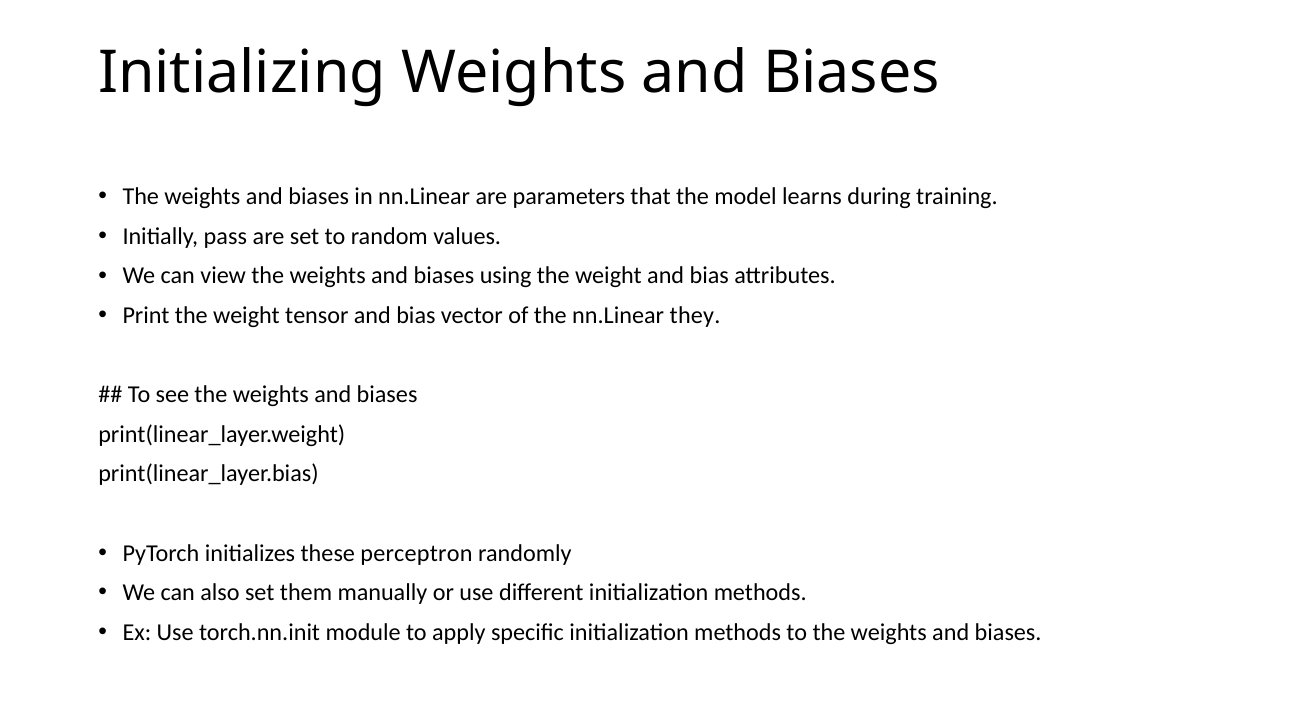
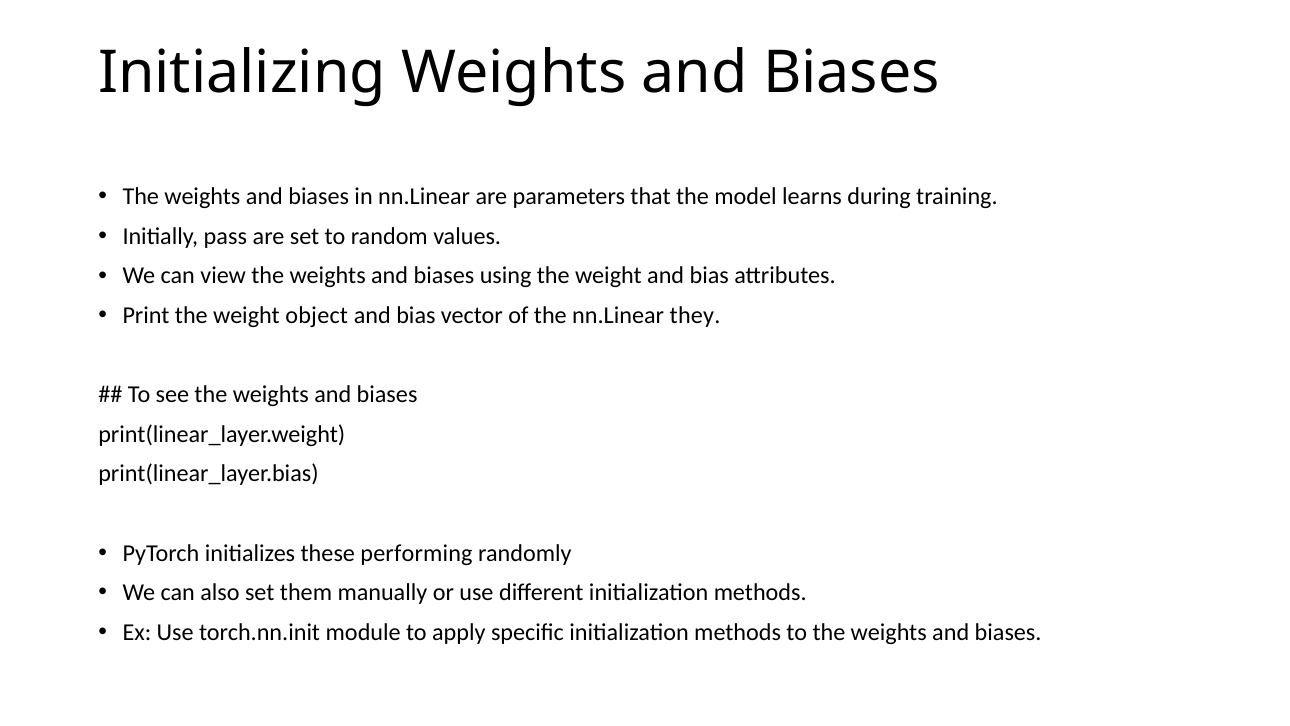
tensor: tensor -> object (317, 315)
perceptron: perceptron -> performing (416, 553)
